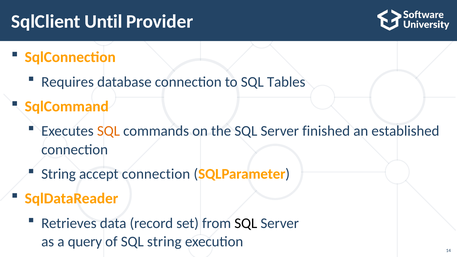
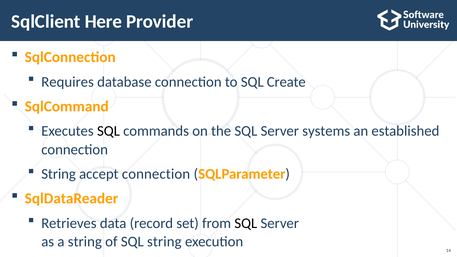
Until: Until -> Here (103, 22)
Tables: Tables -> Create (286, 82)
SQL colour: orange -> black (108, 131)
finished: finished -> systems (326, 131)
a query: query -> string (85, 242)
